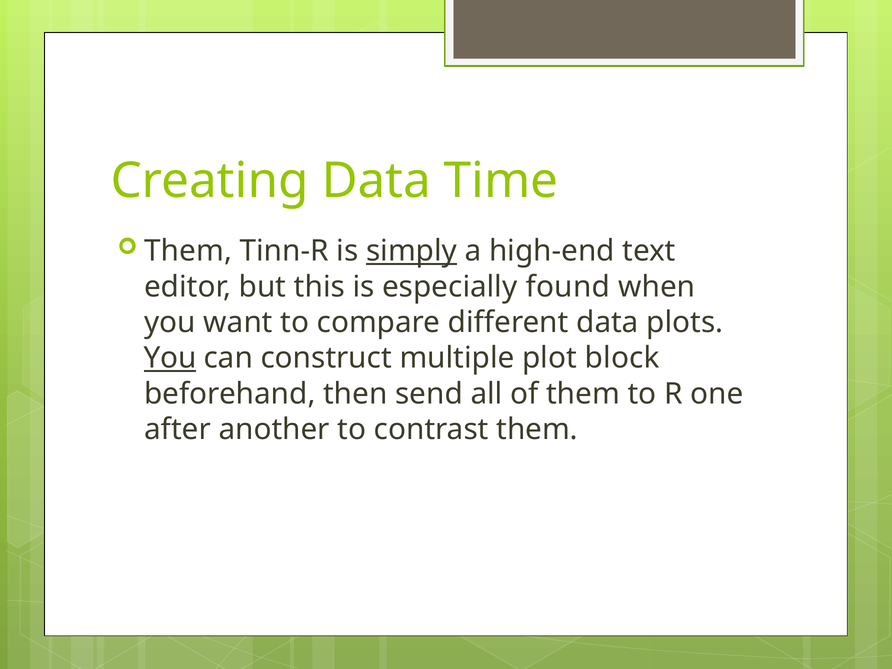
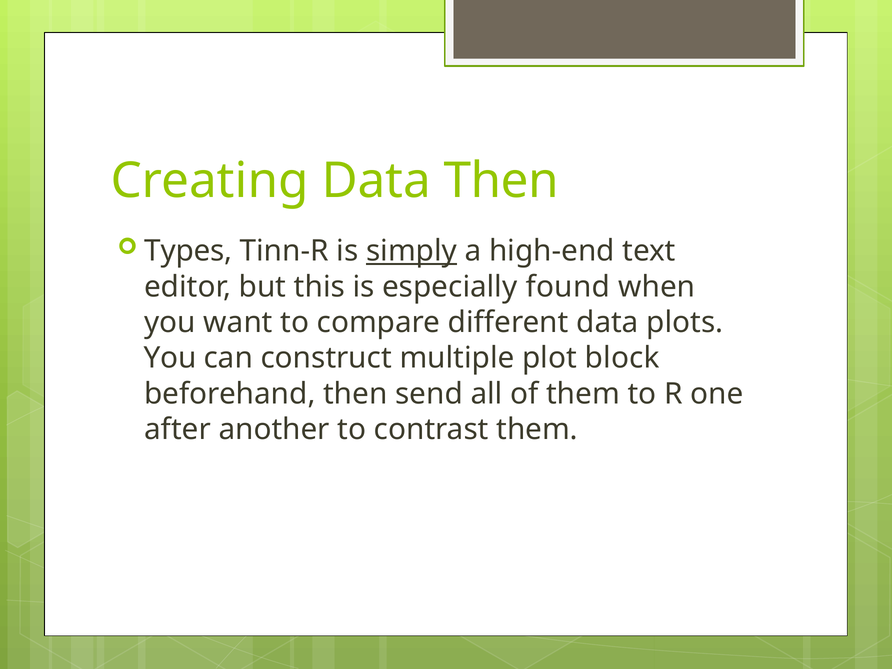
Data Time: Time -> Then (501, 181)
Them: Them -> Types (188, 251)
You underline: present -> none (170, 358)
